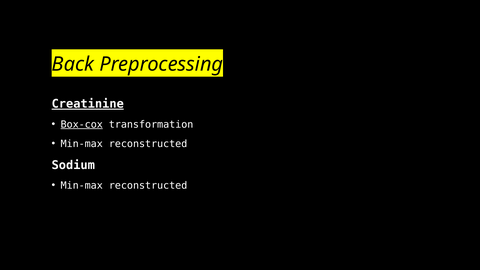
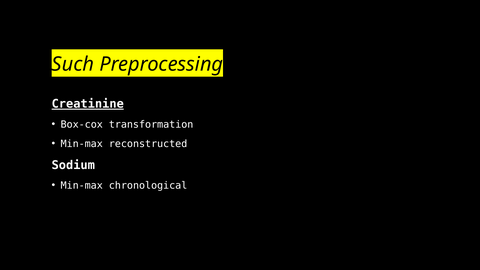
Back: Back -> Such (73, 64)
Box-cox underline: present -> none (82, 124)
reconstructed: reconstructed -> chronological (148, 186)
